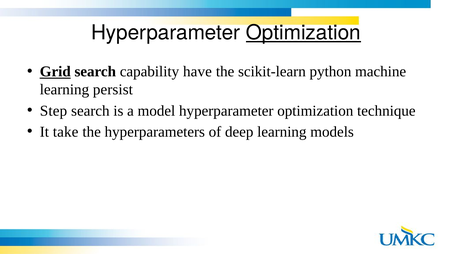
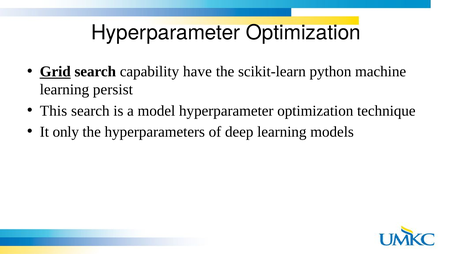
Optimization underline: present -> none (303, 33)
Step: Step -> This (54, 111)
take: take -> only (66, 132)
